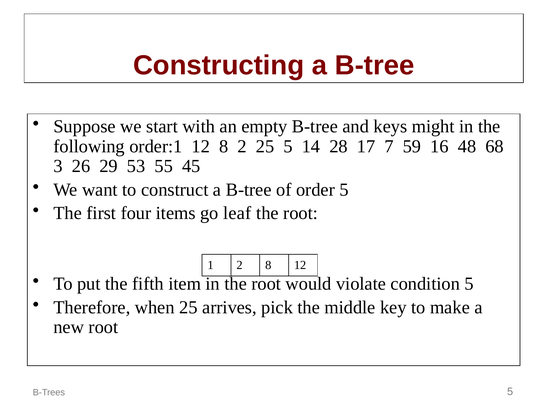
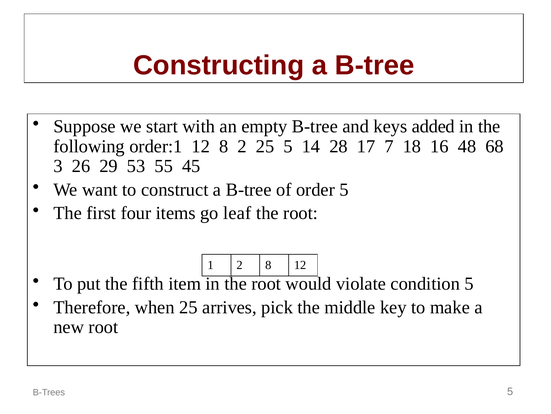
might: might -> added (433, 126)
59: 59 -> 18 (412, 146)
